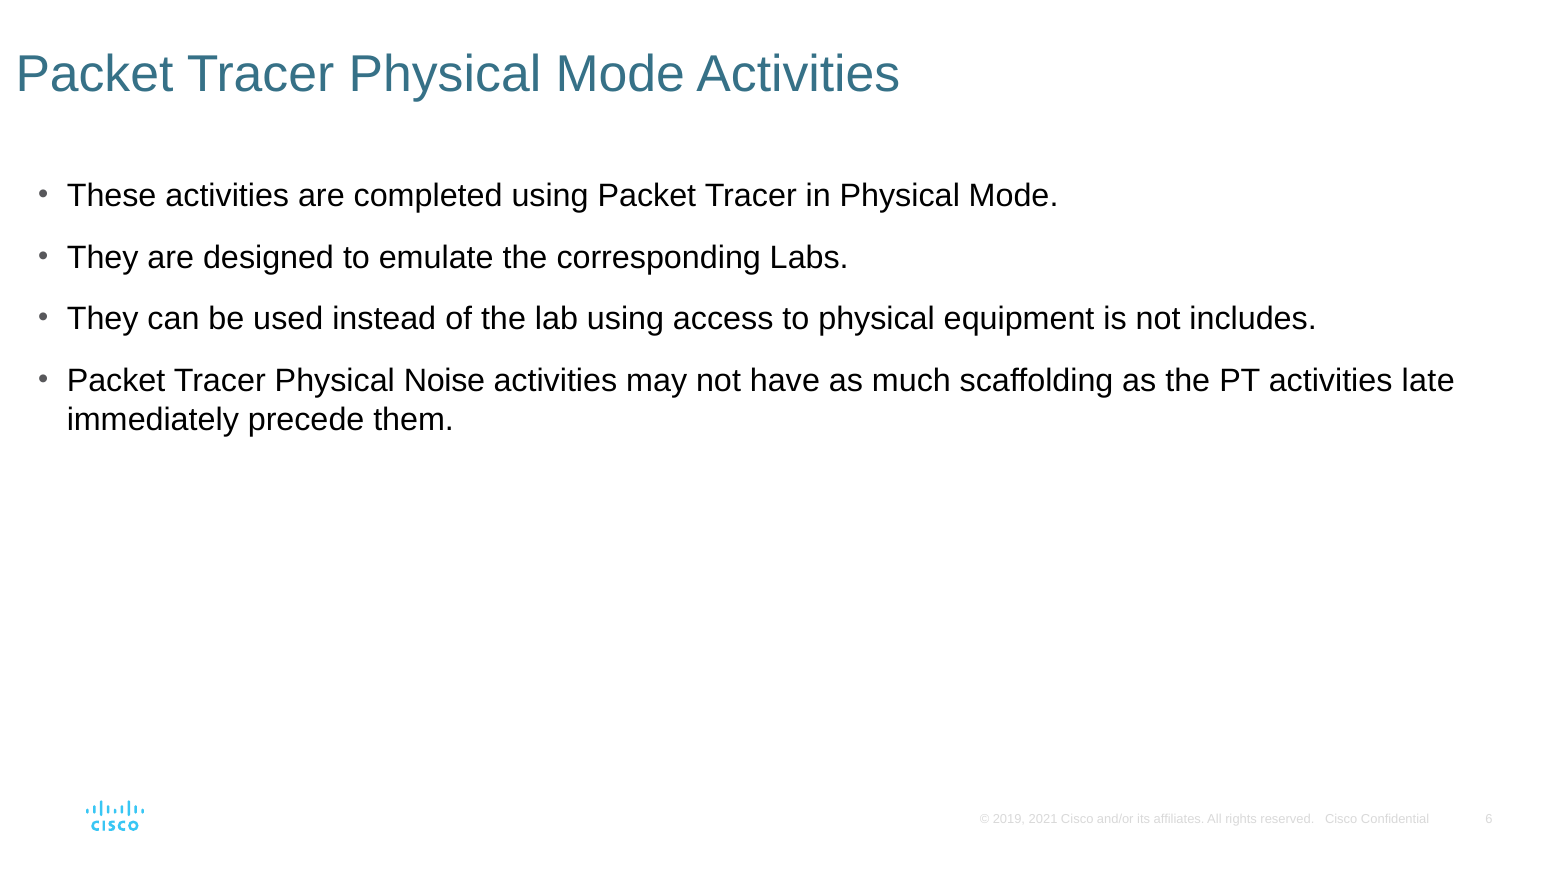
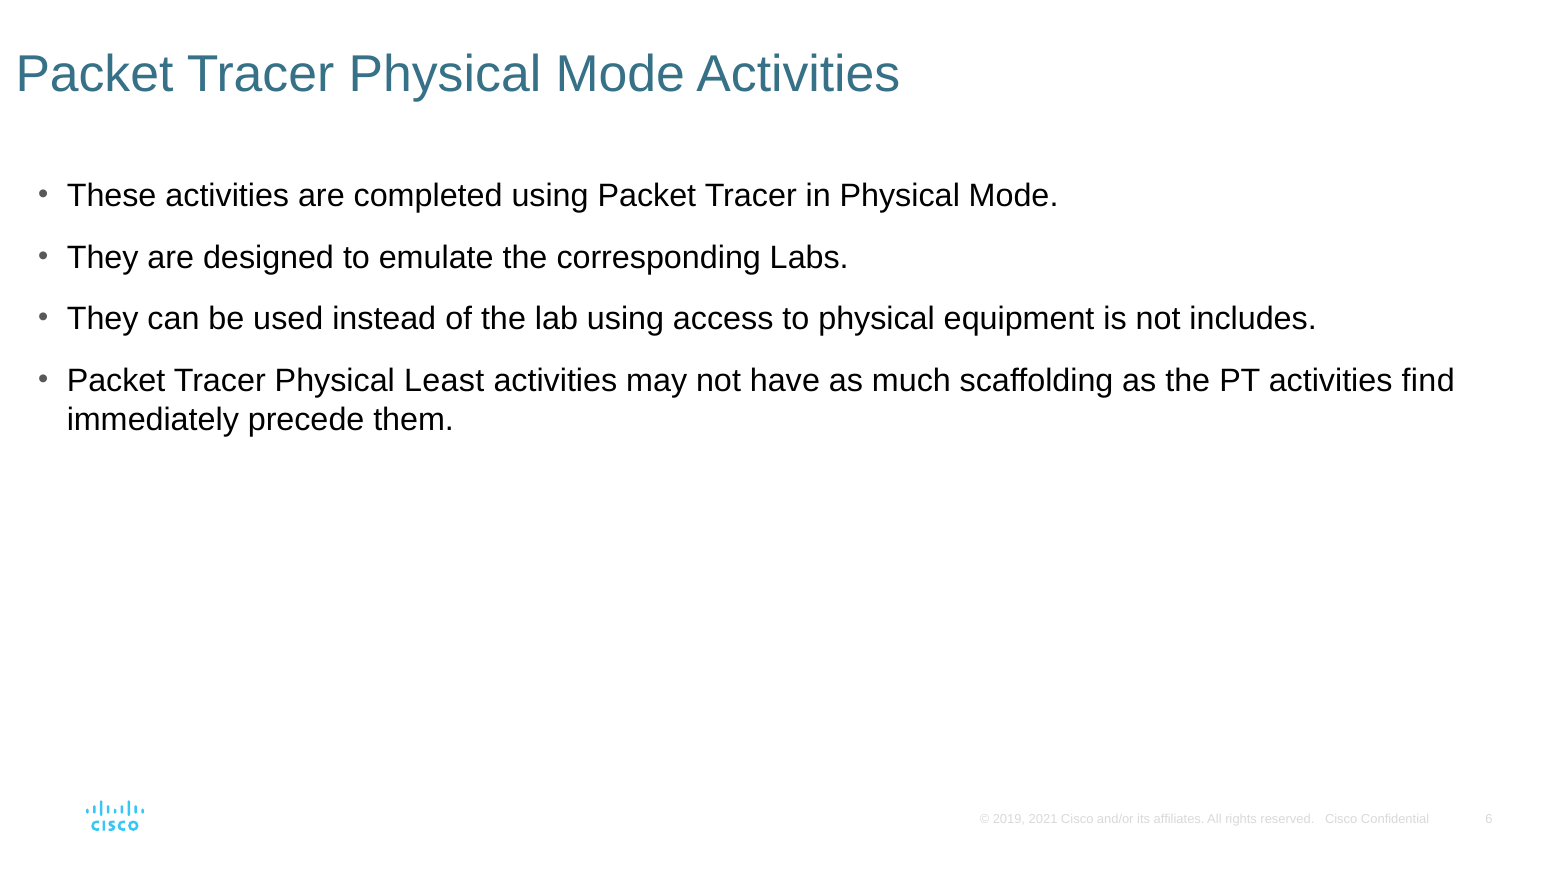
Noise: Noise -> Least (444, 380)
late: late -> find (1428, 380)
